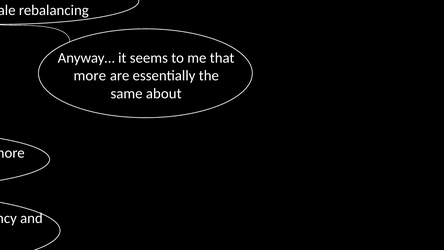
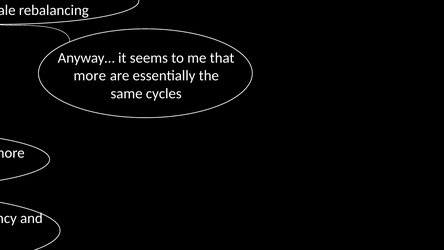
same about: about -> cycles (164, 93)
